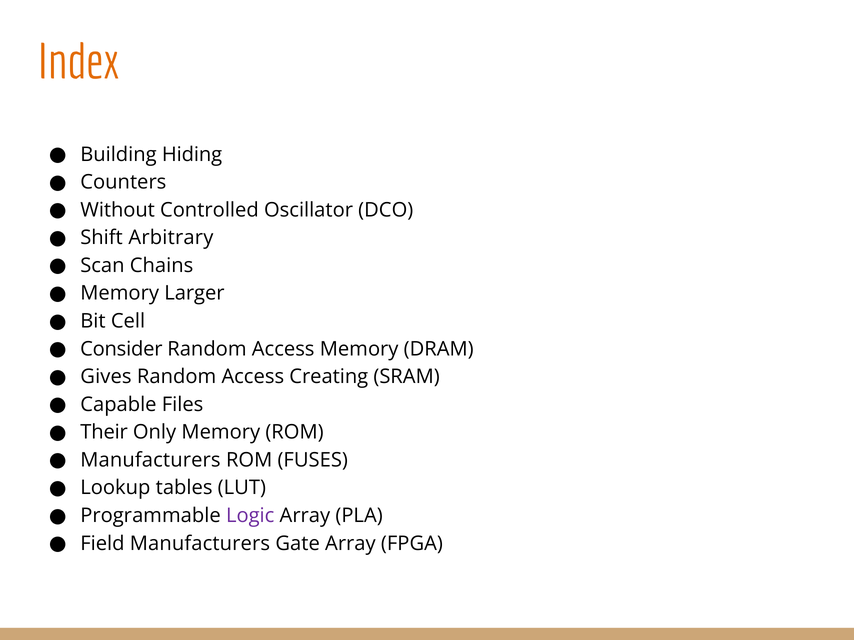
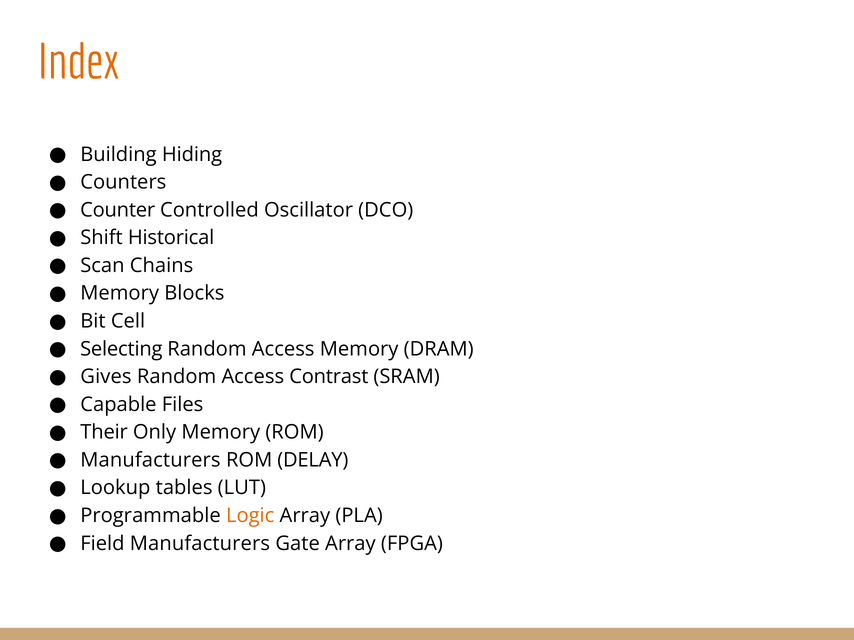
Without: Without -> Counter (118, 210)
Arbitrary: Arbitrary -> Historical (171, 238)
Larger: Larger -> Blocks (194, 294)
Consider: Consider -> Selecting (121, 349)
Creating: Creating -> Contrast (329, 377)
FUSES: FUSES -> DELAY (313, 460)
Logic colour: purple -> orange (250, 516)
